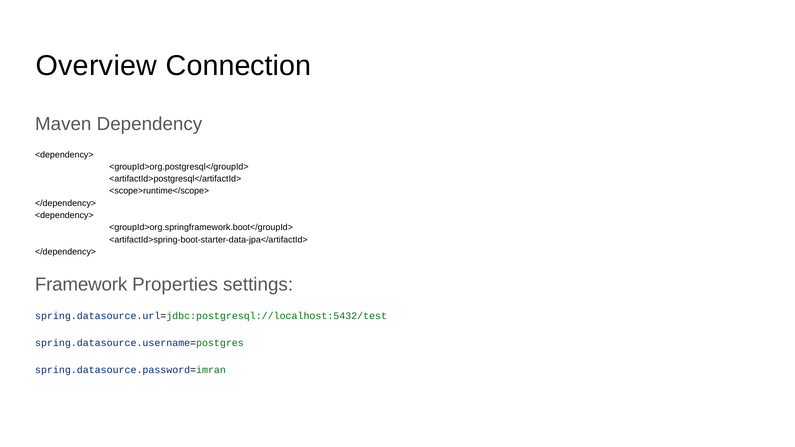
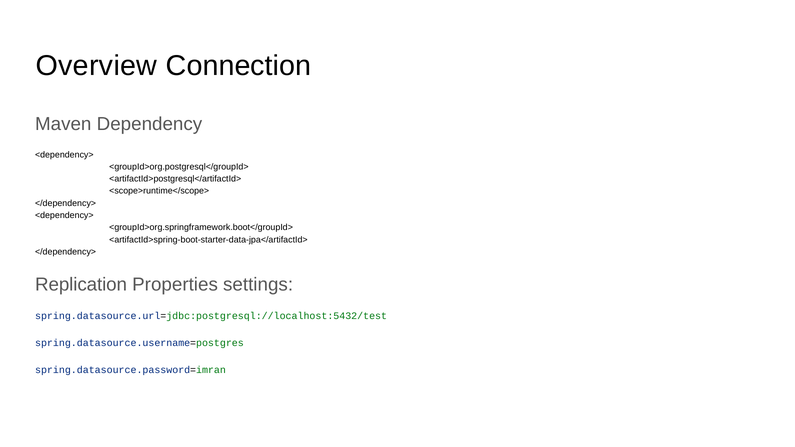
Framework: Framework -> Replication (81, 285)
